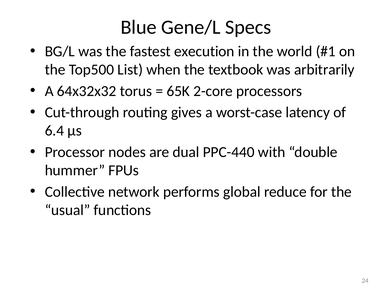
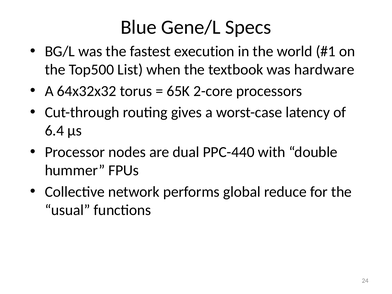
arbitrarily: arbitrarily -> hardware (324, 70)
